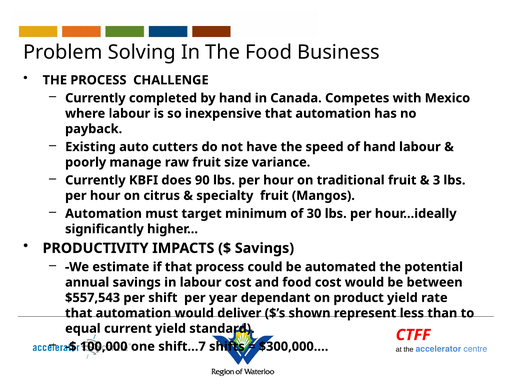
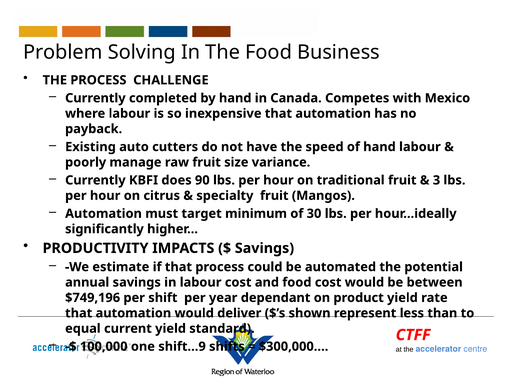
$557,543: $557,543 -> $749,196 (93, 298)
shift…7: shift…7 -> shift…9 (182, 347)
